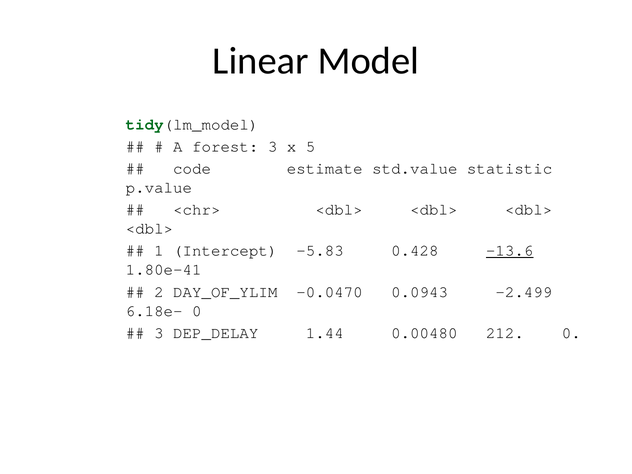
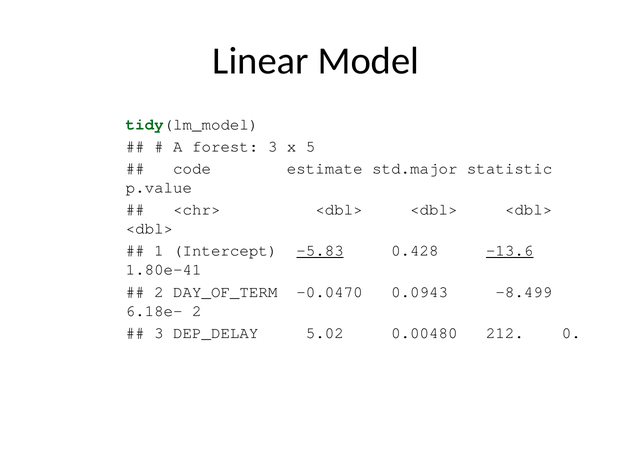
std.value: std.value -> std.major (415, 169)
-5.83 underline: none -> present (320, 251)
DAY_OF_YLIM: DAY_OF_YLIM -> DAY_OF_TERM (225, 292)
-2.499: -2.499 -> -8.499 (524, 292)
6.18e- 0: 0 -> 2 (197, 311)
1.44: 1.44 -> 5.02 (325, 333)
